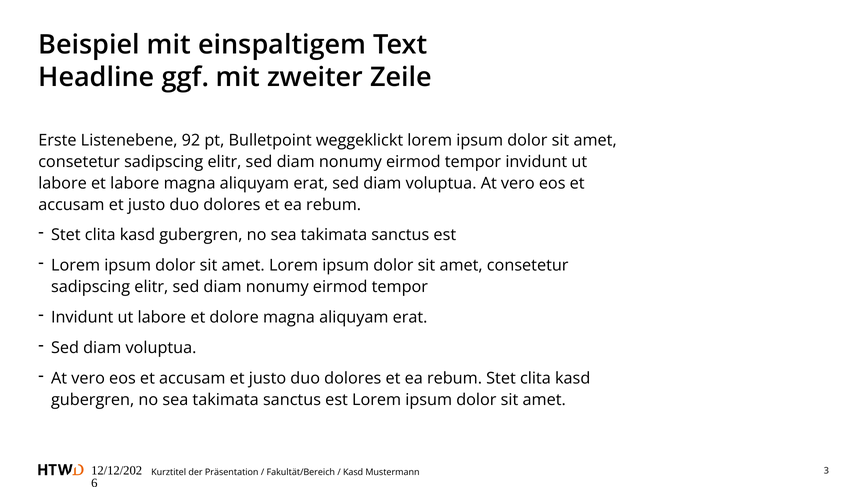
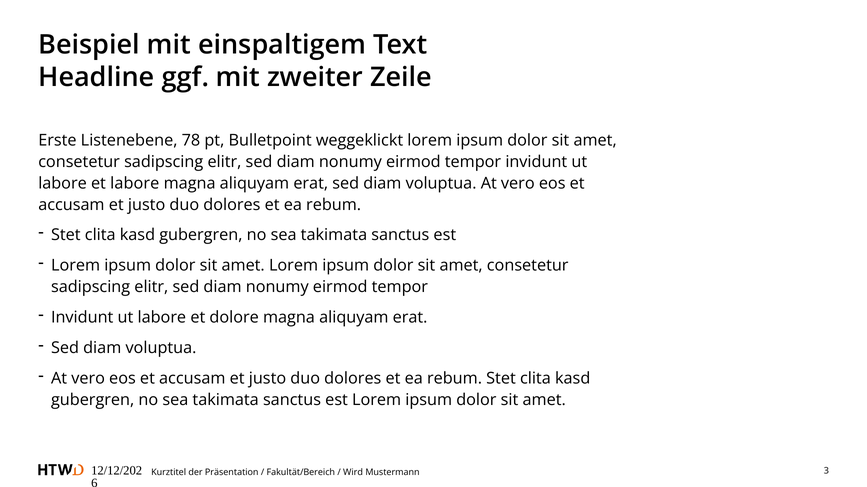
92: 92 -> 78 (191, 141)
Kasd: Kasd -> Wird (353, 473)
